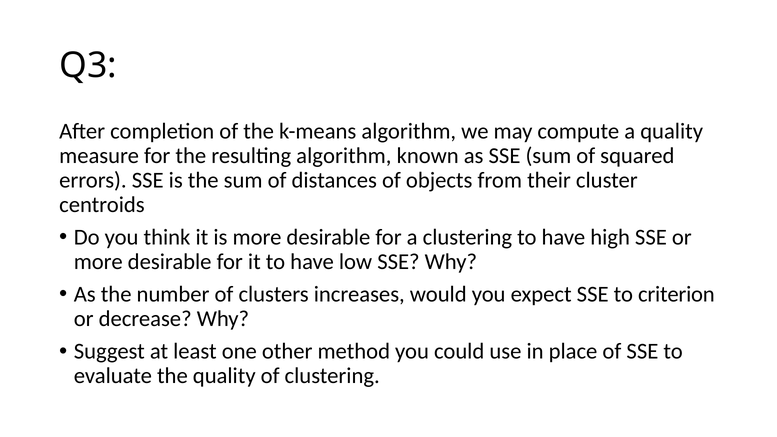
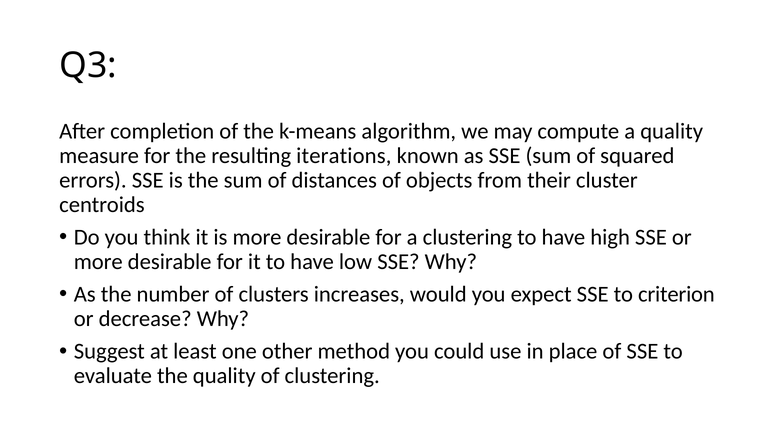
resulting algorithm: algorithm -> iterations (344, 156)
